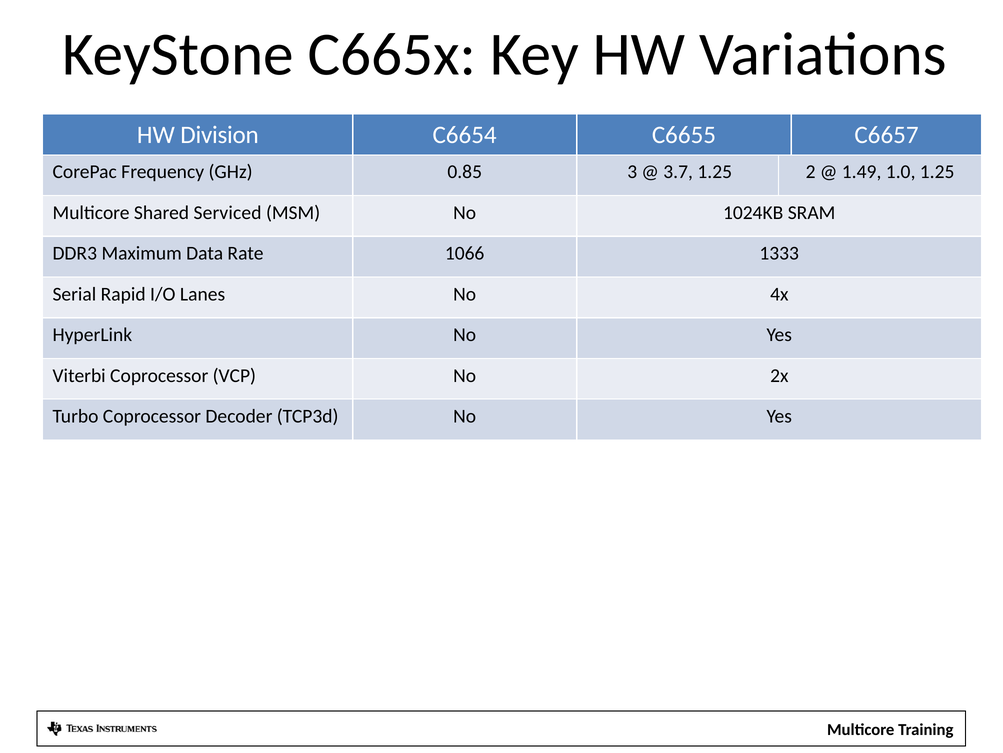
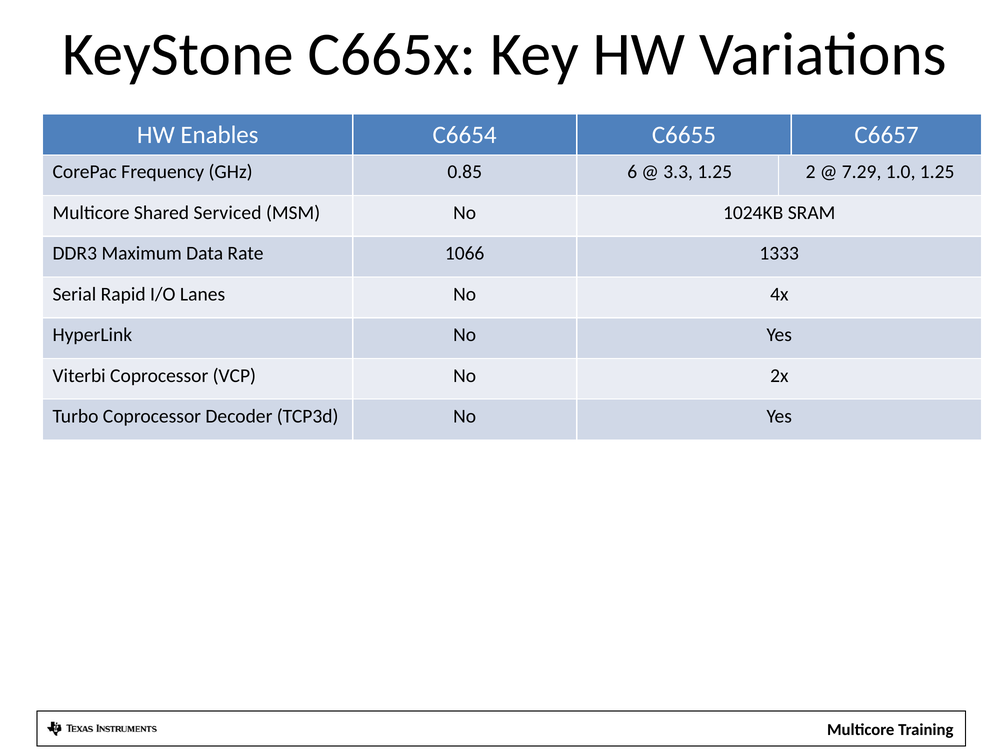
Division: Division -> Enables (219, 135)
3: 3 -> 6 (632, 172)
3.7: 3.7 -> 3.3 (678, 172)
1.49: 1.49 -> 7.29 (862, 172)
